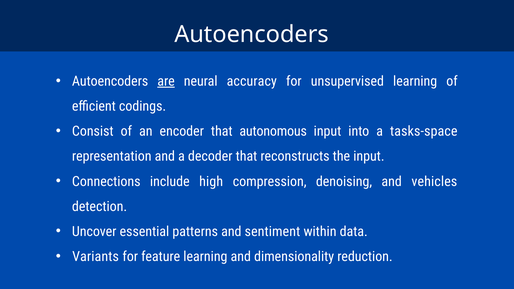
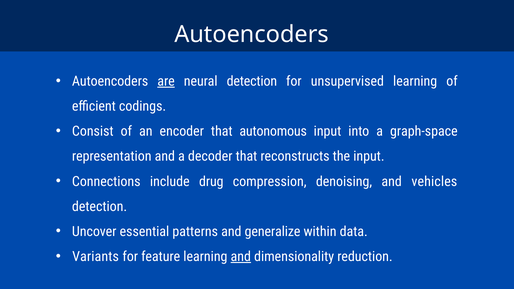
neural accuracy: accuracy -> detection (252, 81)
tasks-space: tasks-space -> graph-space (424, 131)
high: high -> drug (211, 181)
sentiment: sentiment -> generalize (273, 232)
and underline: none -> present (241, 257)
